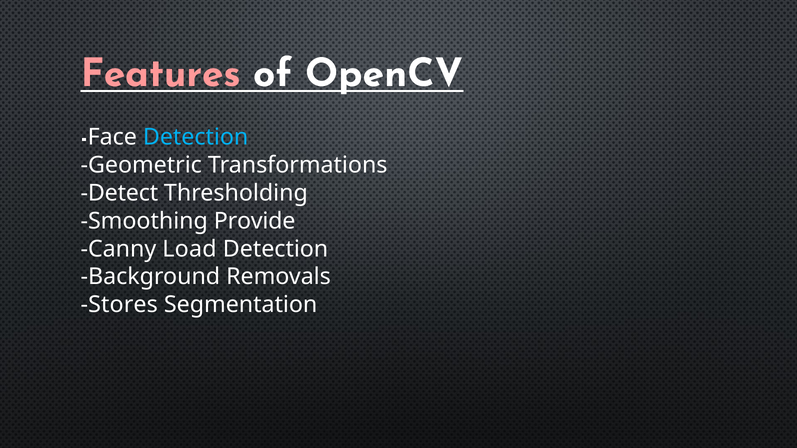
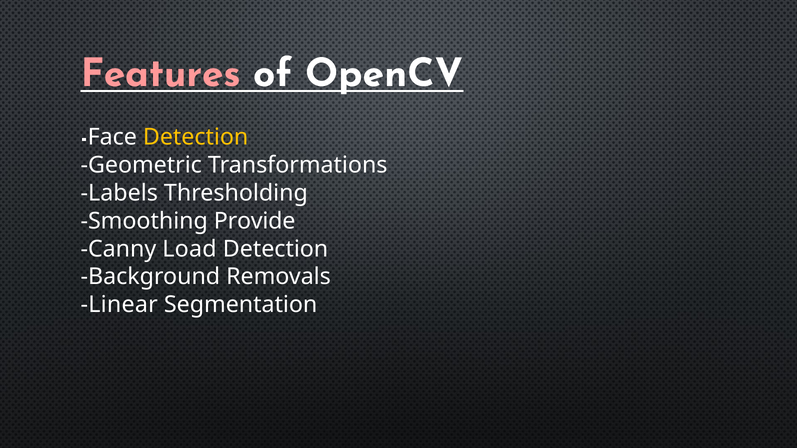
Detection colour: light blue -> yellow (196, 137)
Detect: Detect -> Labels (119, 193)
Stores: Stores -> Linear (119, 305)
